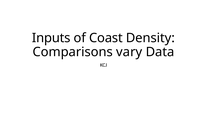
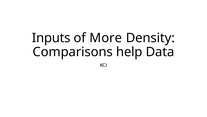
Coast: Coast -> More (106, 38)
vary: vary -> help (129, 52)
